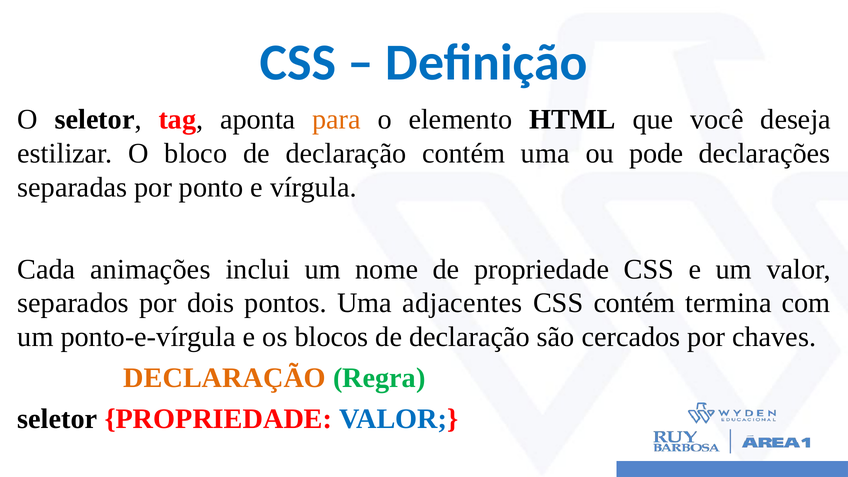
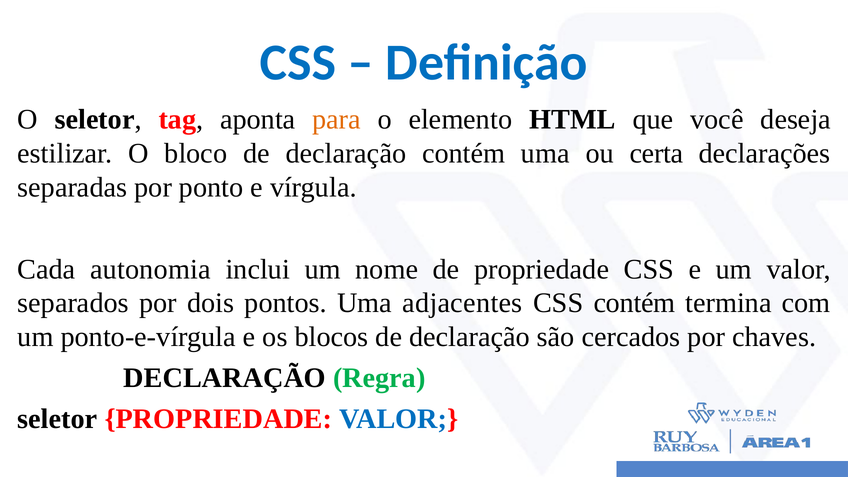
pode: pode -> certa (656, 153)
animações: animações -> autonomia (150, 269)
DECLARAÇÃO colour: orange -> black (225, 378)
